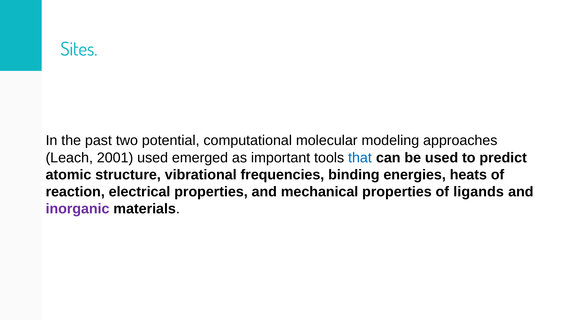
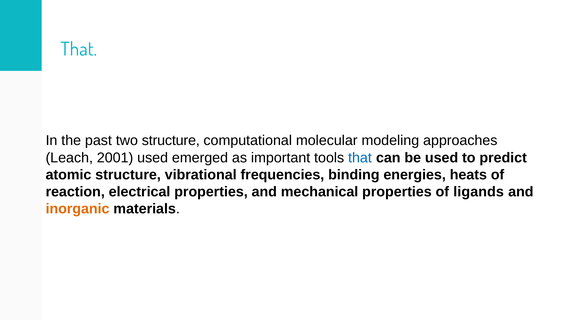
Sites: Sites -> That (79, 49)
two potential: potential -> structure (171, 141)
inorganic colour: purple -> orange (78, 209)
